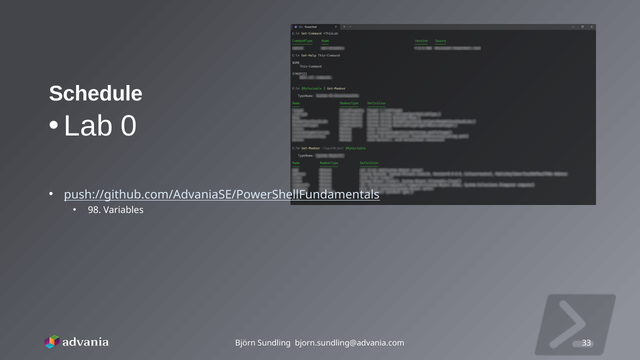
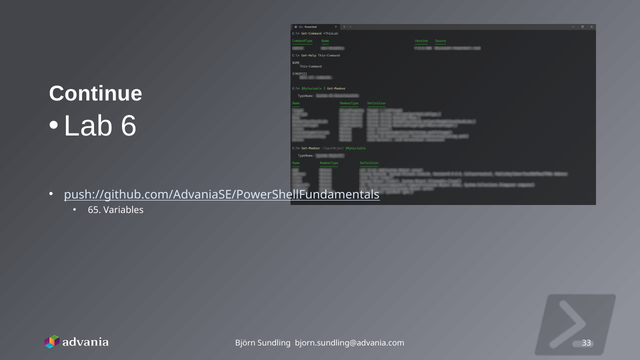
Schedule: Schedule -> Continue (96, 94)
0: 0 -> 6 (129, 126)
98: 98 -> 65 (94, 210)
